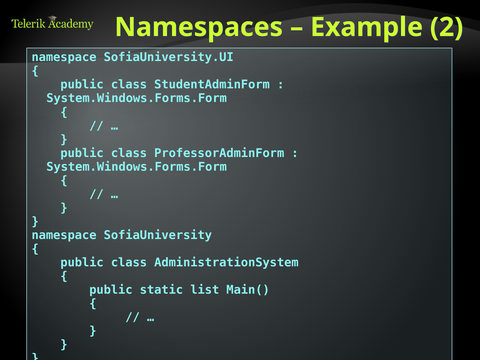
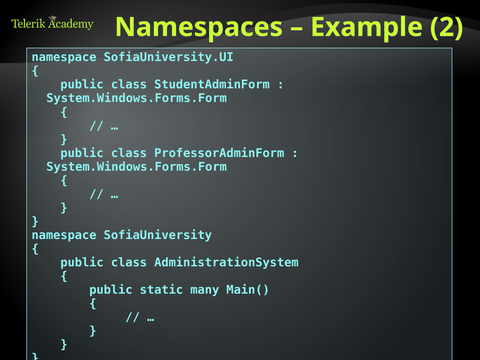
list: list -> many (205, 290)
